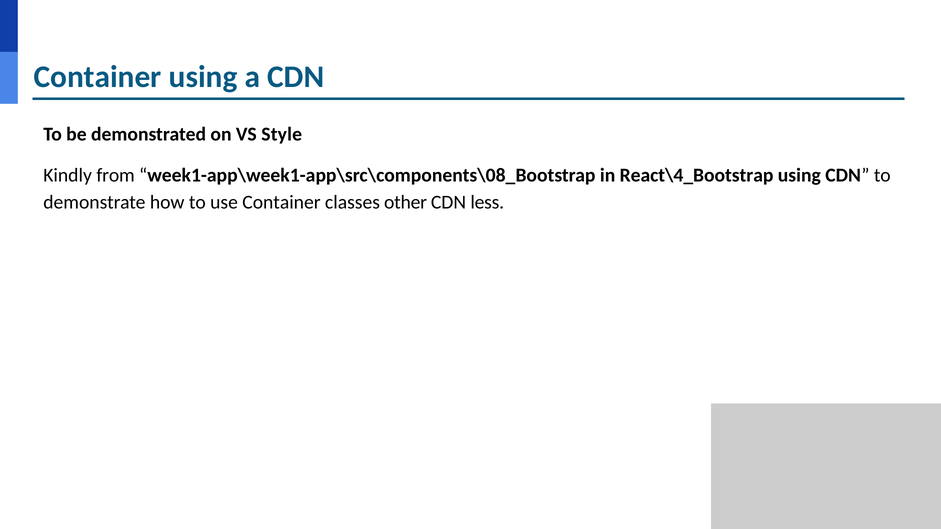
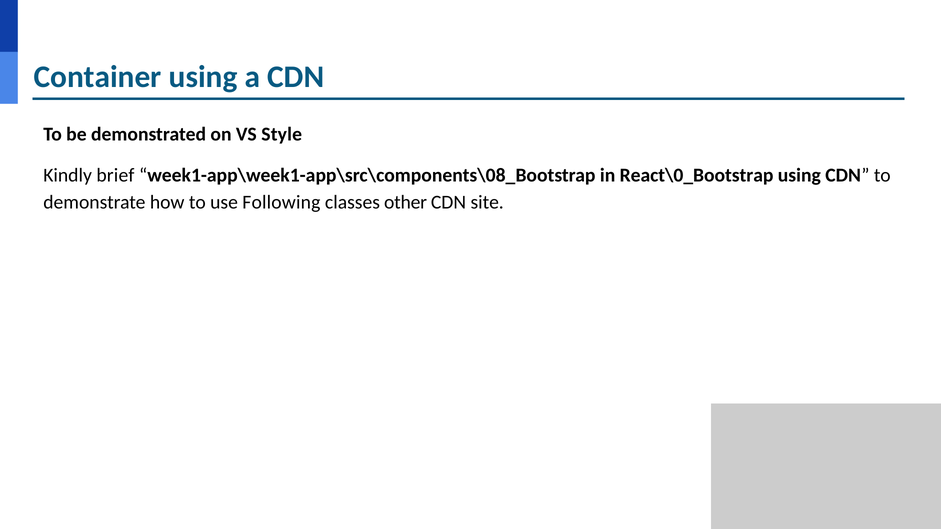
from: from -> brief (115, 176)
React\4_Bootstrap: React\4_Bootstrap -> React\0_Bootstrap (697, 176)
use Container: Container -> Following (281, 203)
less: less -> site (487, 203)
